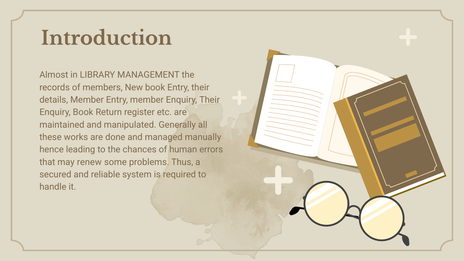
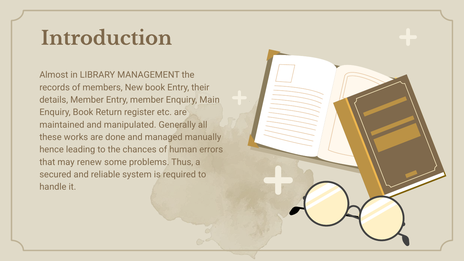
Enquiry Their: Their -> Main (210, 100)
